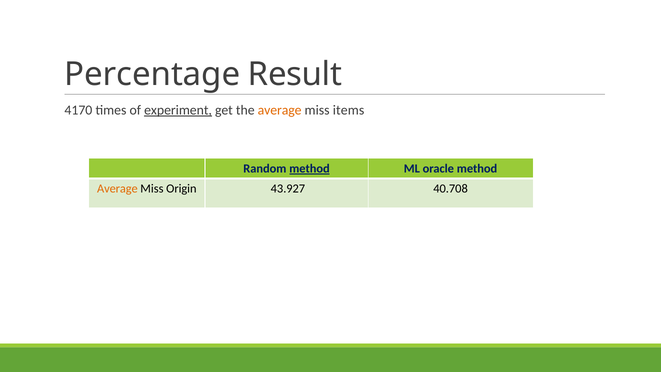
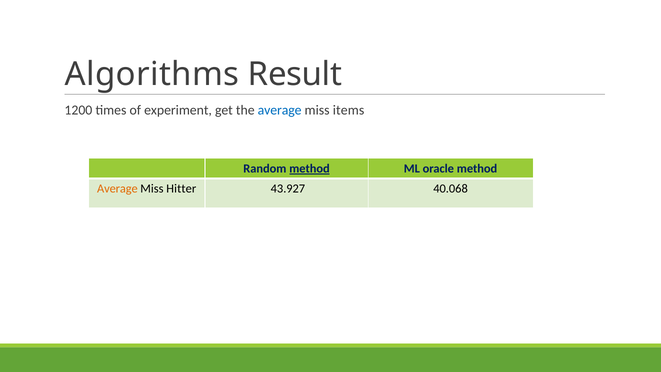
Percentage: Percentage -> Algorithms (152, 74)
4170: 4170 -> 1200 (78, 110)
experiment underline: present -> none (178, 110)
average colour: orange -> blue (280, 110)
Origin: Origin -> Hitter (181, 189)
40.708: 40.708 -> 40.068 (451, 189)
